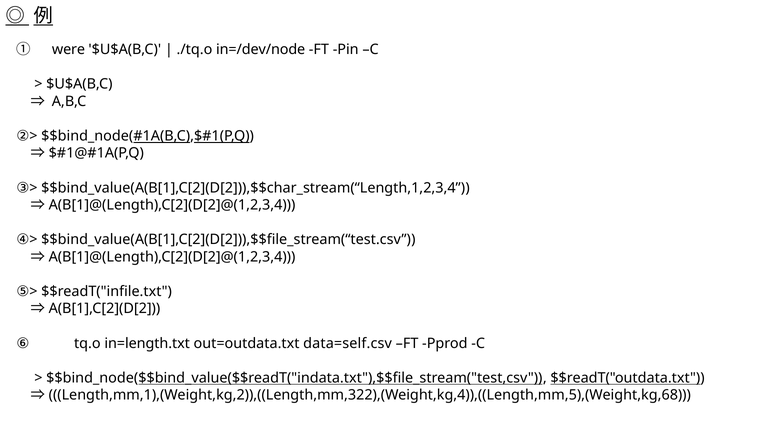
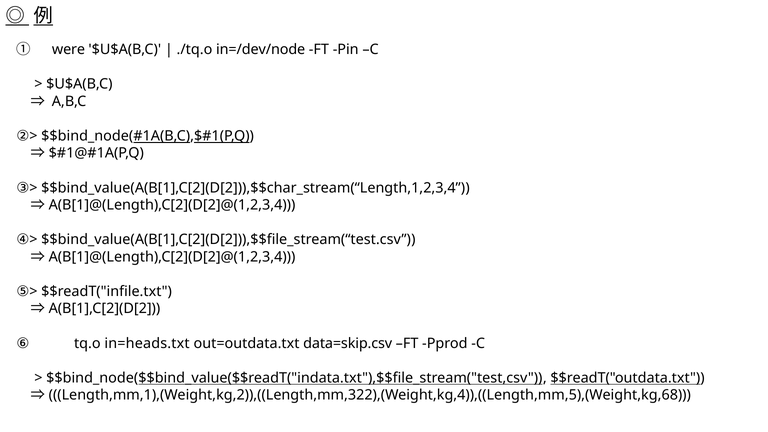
in=length.txt: in=length.txt -> in=heads.txt (147, 343)
data=self.csv: data=self.csv -> data=skip.csv (348, 343)
